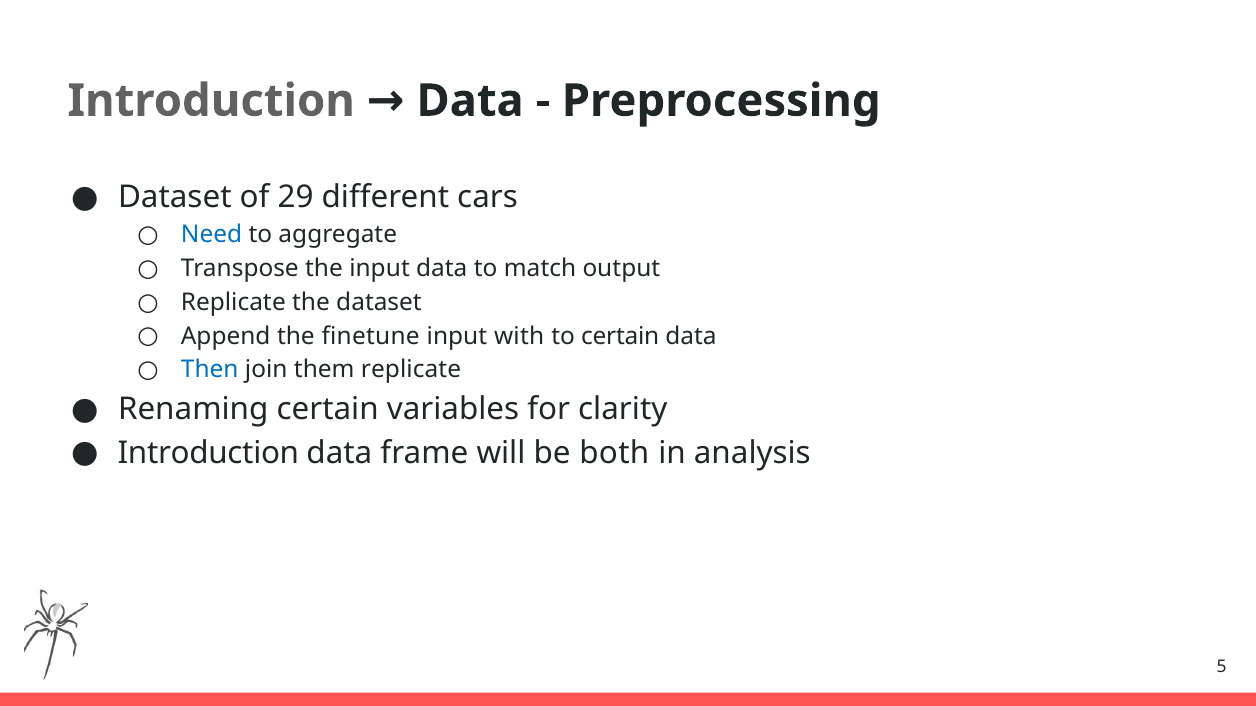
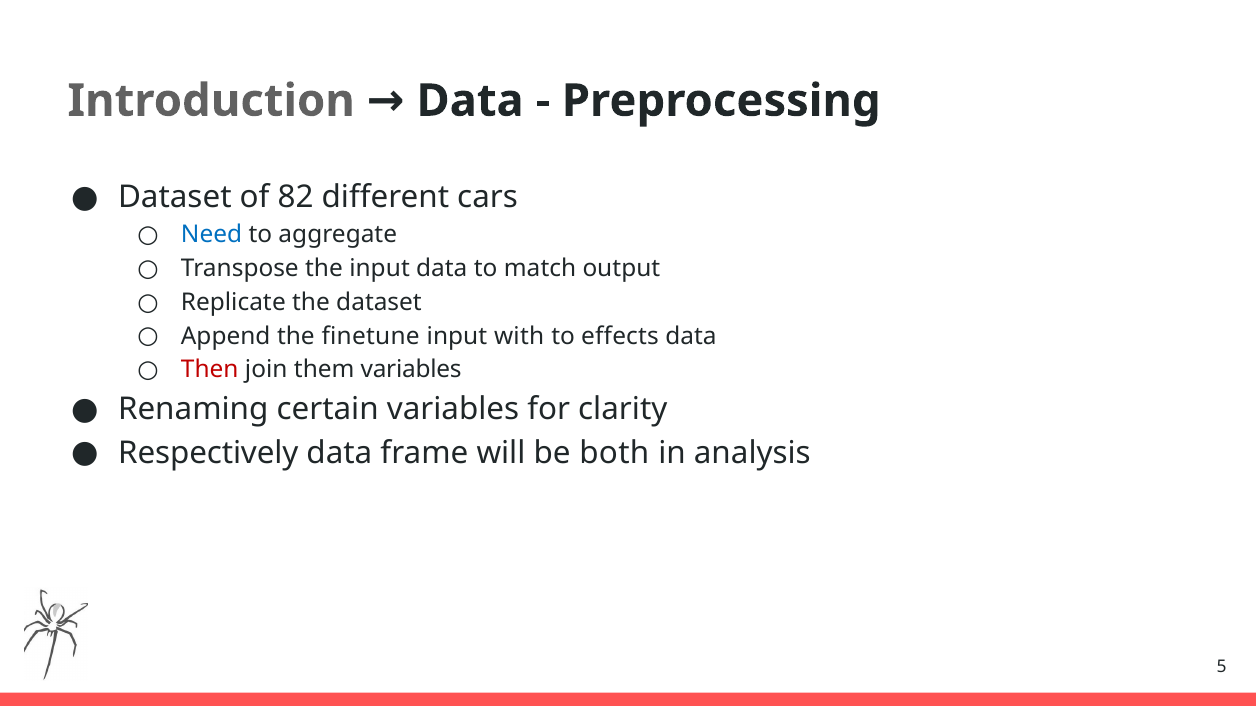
29: 29 -> 82 (296, 198)
to certain: certain -> effects (620, 336)
Then colour: blue -> red (210, 370)
them replicate: replicate -> variables (411, 370)
Introduction: Introduction -> Respectively (208, 453)
